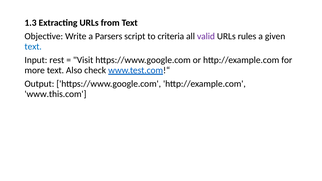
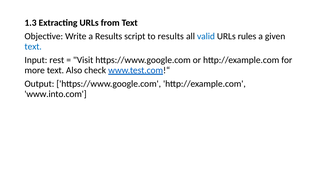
a Parsers: Parsers -> Results (109, 36)
to criteria: criteria -> results (171, 36)
valid colour: purple -> blue (206, 36)
www.this.com: www.this.com -> www.into.com (56, 94)
